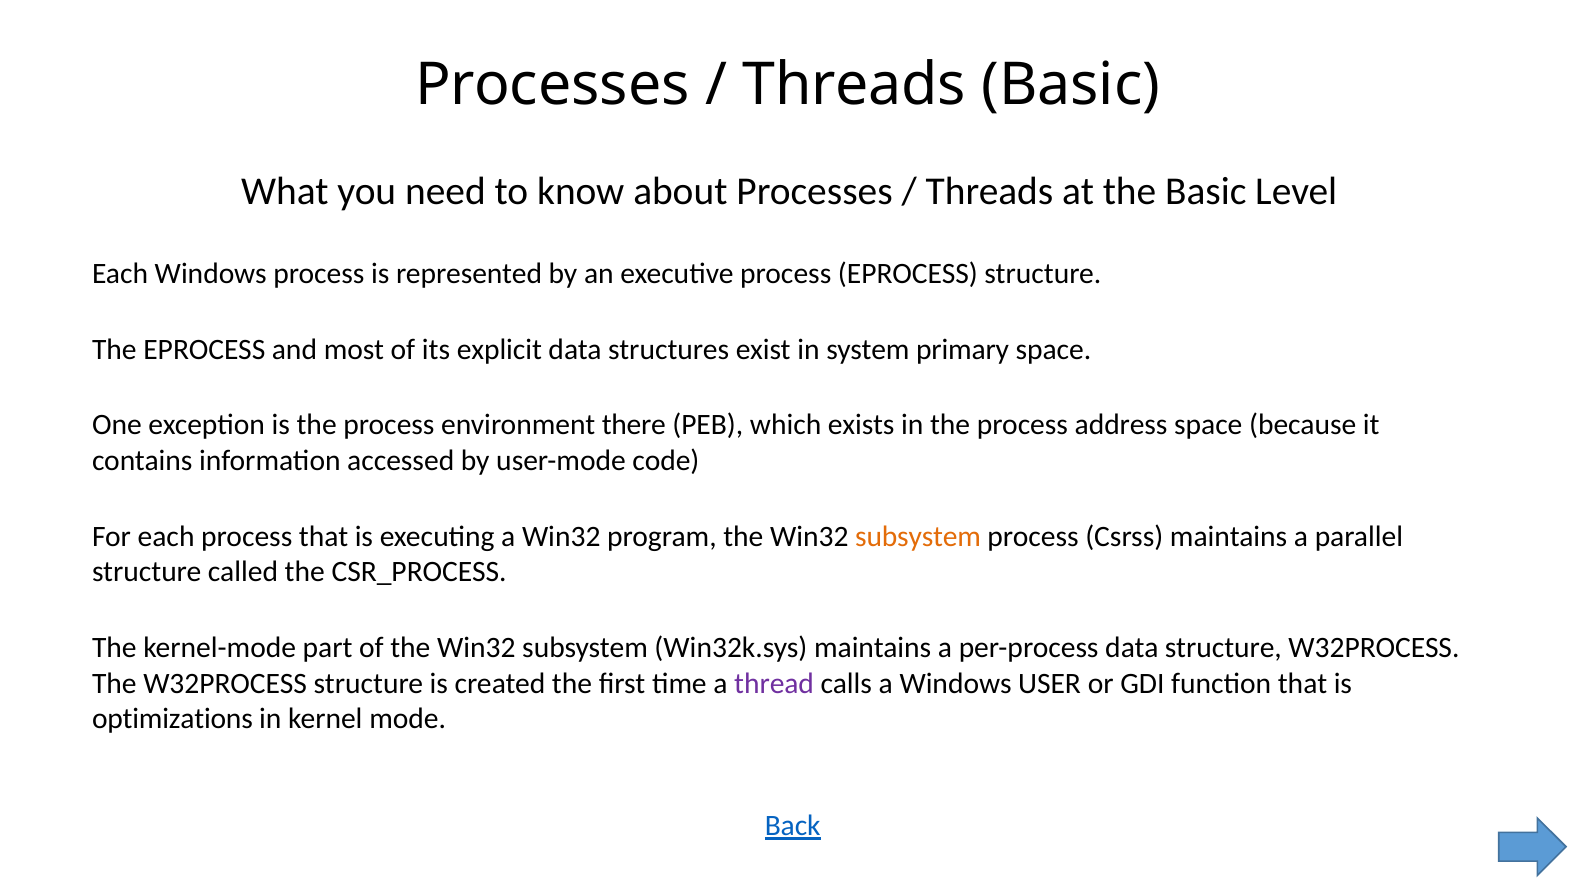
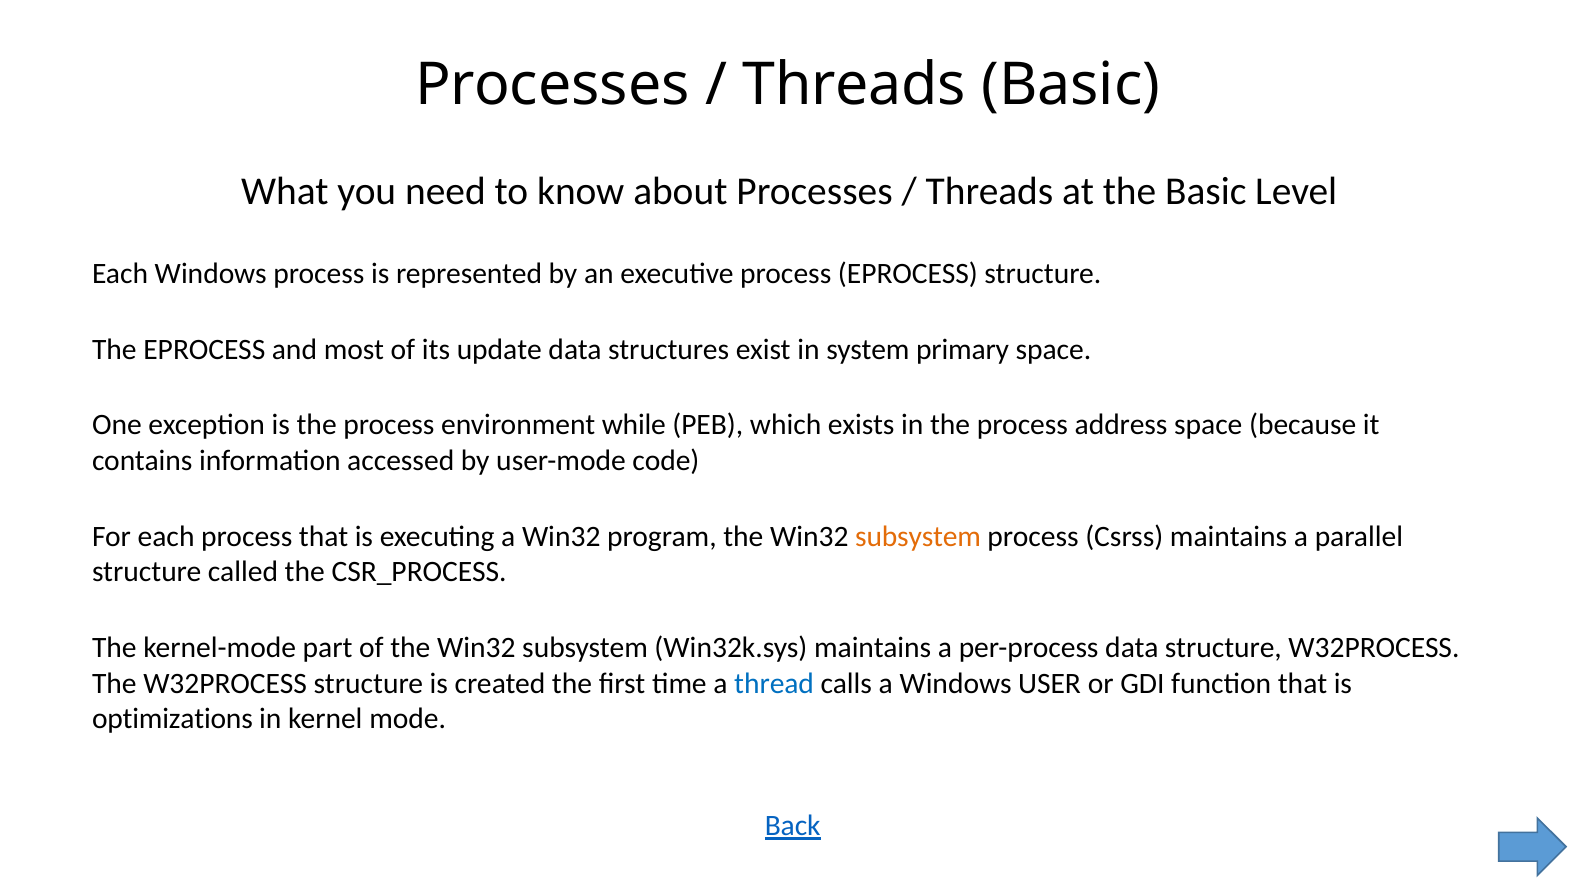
explicit: explicit -> update (499, 349)
there: there -> while (634, 425)
thread colour: purple -> blue (774, 683)
